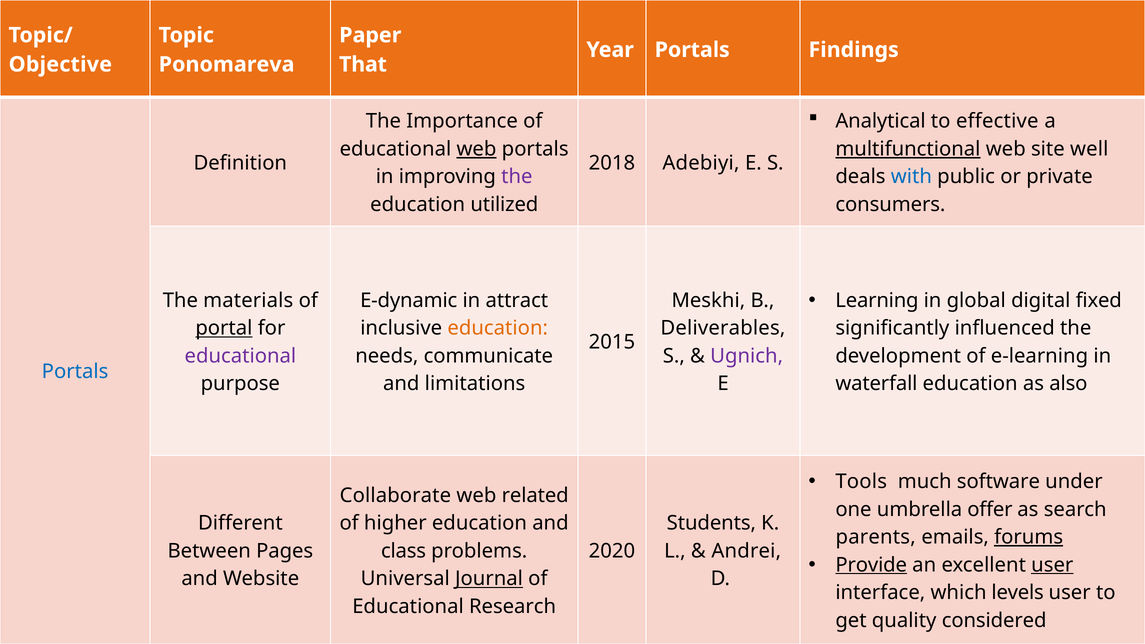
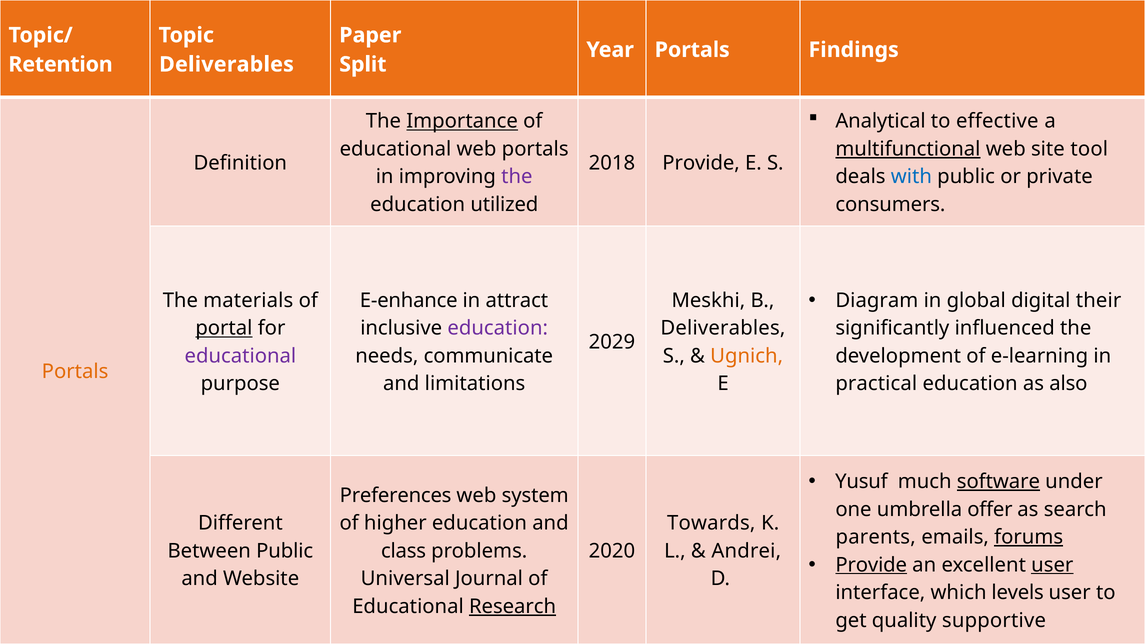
Objective: Objective -> Retention (61, 64)
Ponomareva: Ponomareva -> Deliverables (226, 64)
That: That -> Split (363, 64)
Importance underline: none -> present (462, 121)
web underline: present -> none (476, 149)
well: well -> tool (1089, 149)
2018 Adebiyi: Adebiyi -> Provide (701, 163)
Learning: Learning -> Diagram (877, 301)
fixed: fixed -> their (1099, 301)
E-dynamic: E-dynamic -> E-enhance (409, 301)
education colour: orange -> purple (498, 328)
2015: 2015 -> 2029 (612, 342)
Ugnich colour: purple -> orange (747, 356)
Portals colour: blue -> orange (75, 372)
waterfall: waterfall -> practical (876, 384)
Tools: Tools -> Yusuf (861, 482)
software underline: none -> present (998, 482)
Collaborate: Collaborate -> Preferences (396, 496)
related: related -> system (535, 496)
Students: Students -> Towards (711, 523)
Between Pages: Pages -> Public (285, 551)
Journal underline: present -> none (489, 579)
Research underline: none -> present (513, 607)
considered: considered -> supportive (994, 620)
